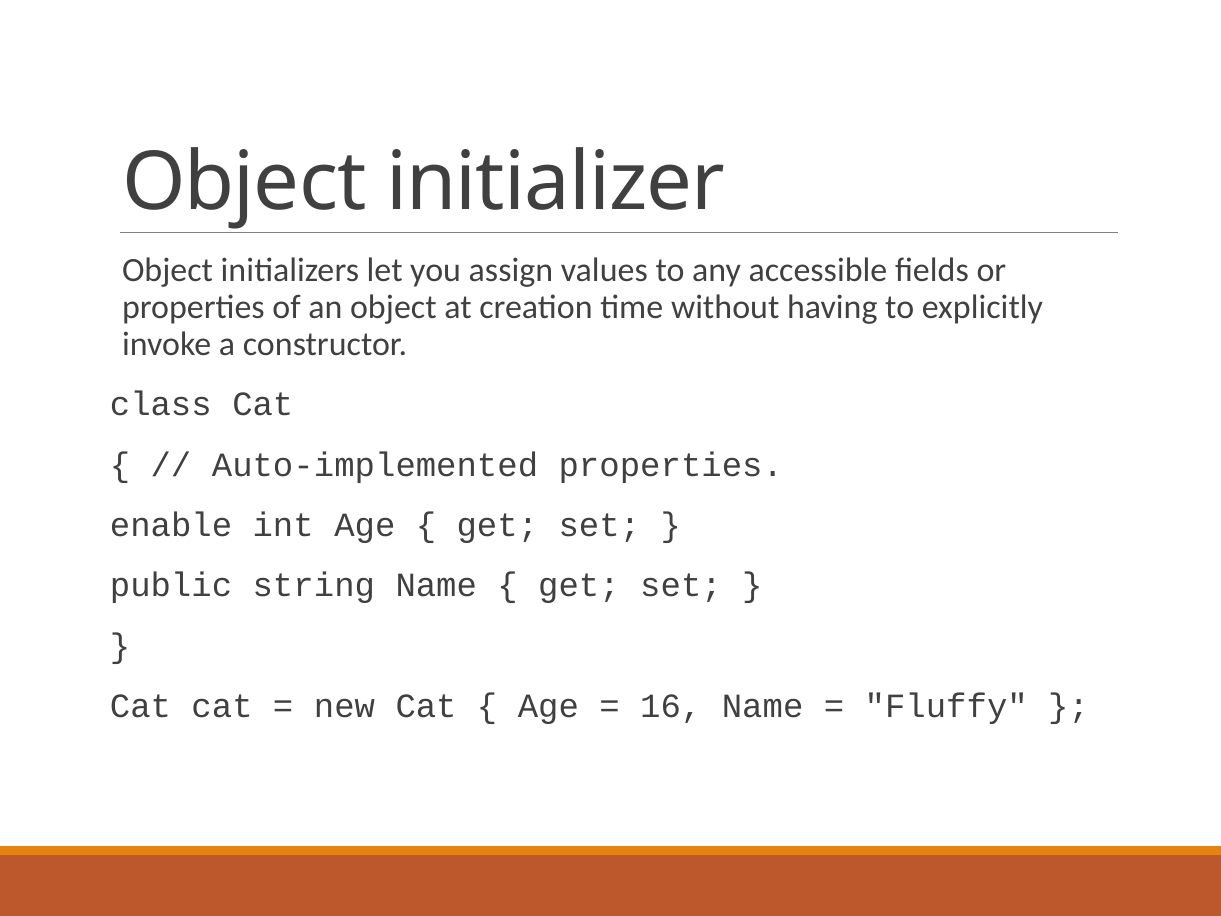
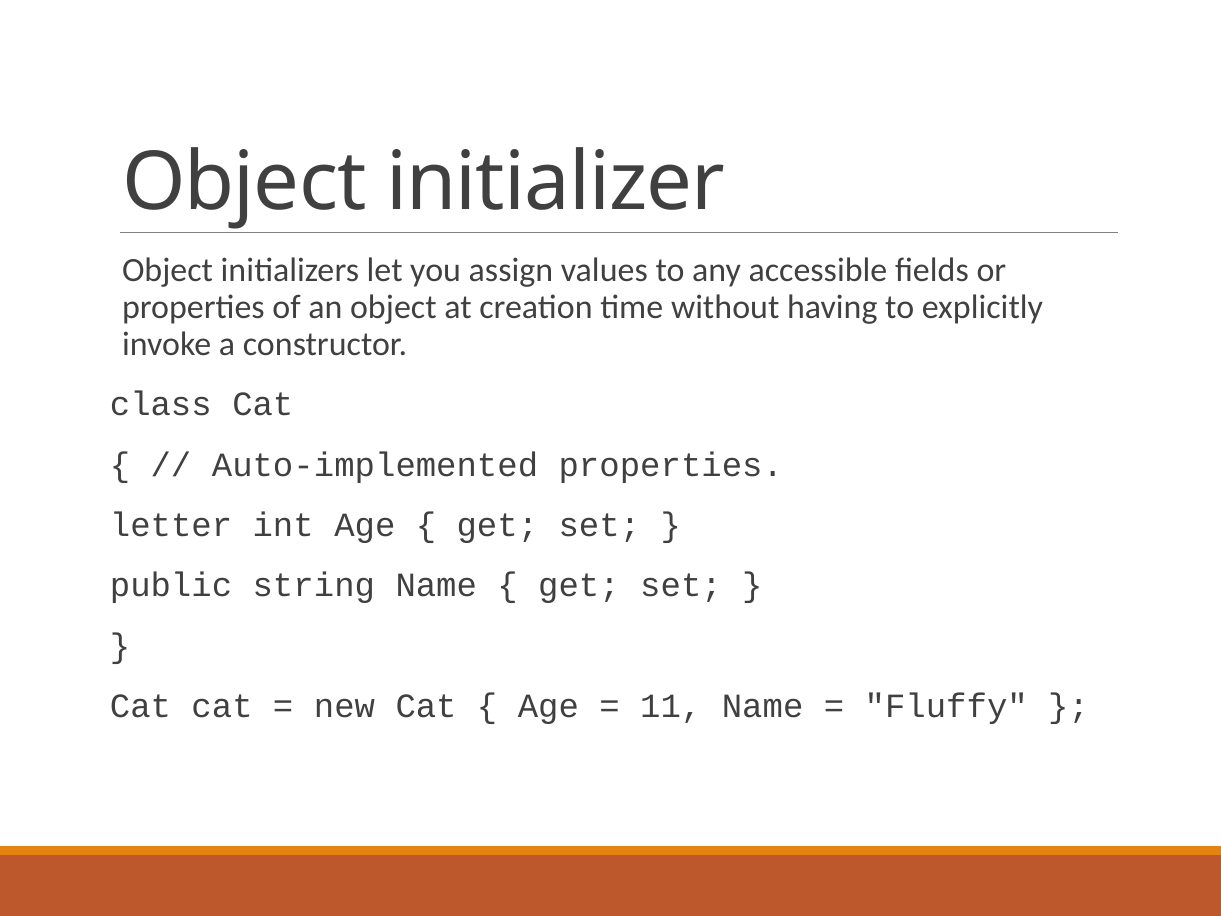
enable: enable -> letter (171, 525)
16: 16 -> 11 (671, 706)
